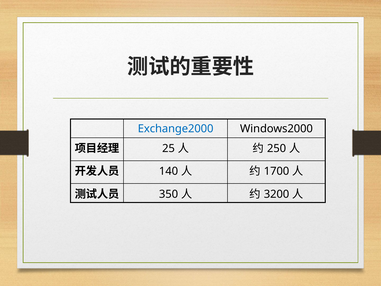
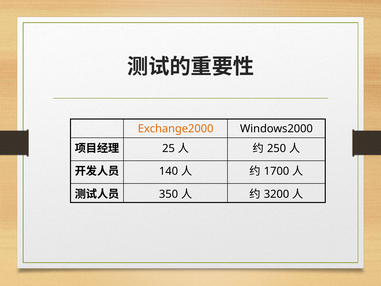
Exchange2000 colour: blue -> orange (176, 129)
